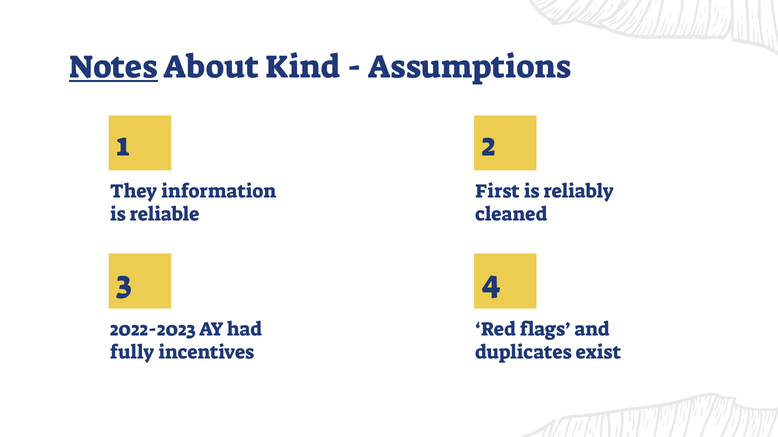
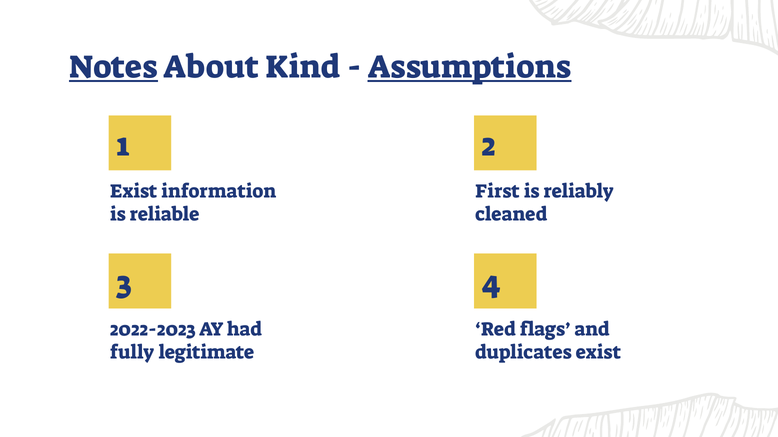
Assumptions underline: none -> present (469, 67)
They: They -> Exist (134, 191)
incentives: incentives -> legitimate (206, 353)
